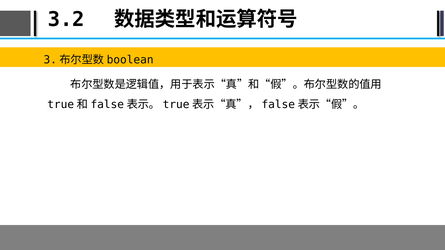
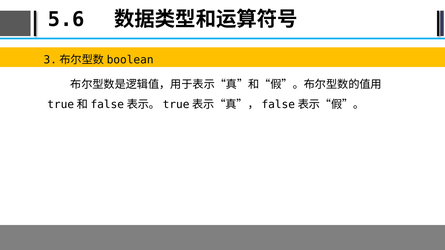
3.2: 3.2 -> 5.6 (66, 20)
